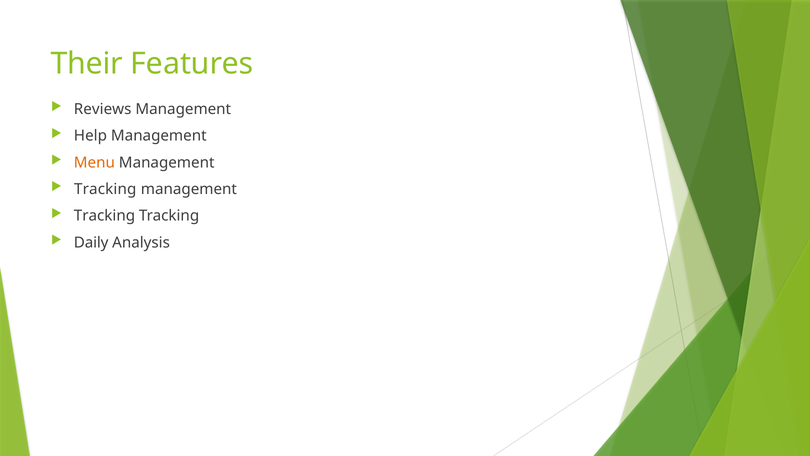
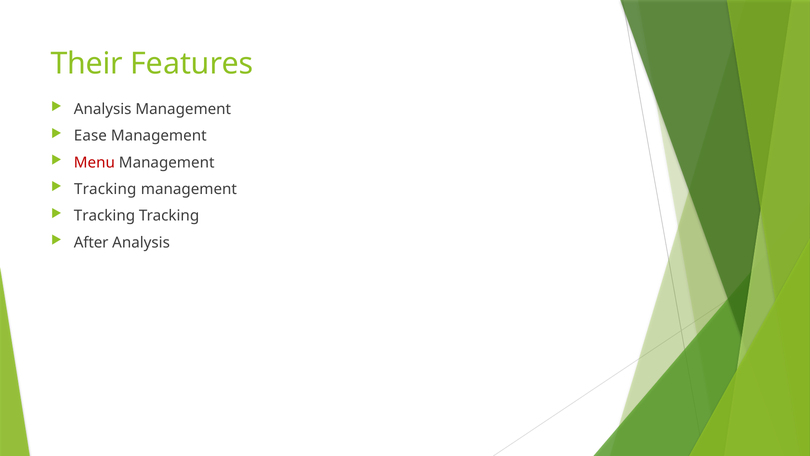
Reviews: Reviews -> Analysis (103, 109)
Help: Help -> Ease (90, 136)
Menu colour: orange -> red (94, 162)
Daily: Daily -> After (91, 242)
